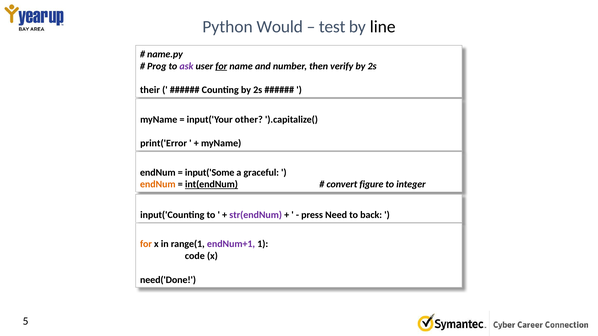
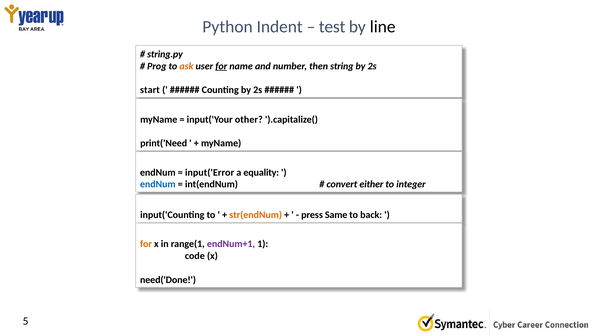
Would: Would -> Indent (280, 27)
name.py: name.py -> string.py (165, 54)
ask colour: purple -> orange (186, 66)
verify: verify -> string (342, 66)
their: their -> start (150, 90)
print('Error: print('Error -> print('Need (164, 143)
input('Some: input('Some -> input('Error (210, 173)
graceful: graceful -> equality (261, 173)
endNum colour: orange -> blue (158, 185)
int(endNum underline: present -> none (211, 185)
figure: figure -> either (371, 185)
str(endNum colour: purple -> orange (256, 215)
Need: Need -> Same (336, 215)
